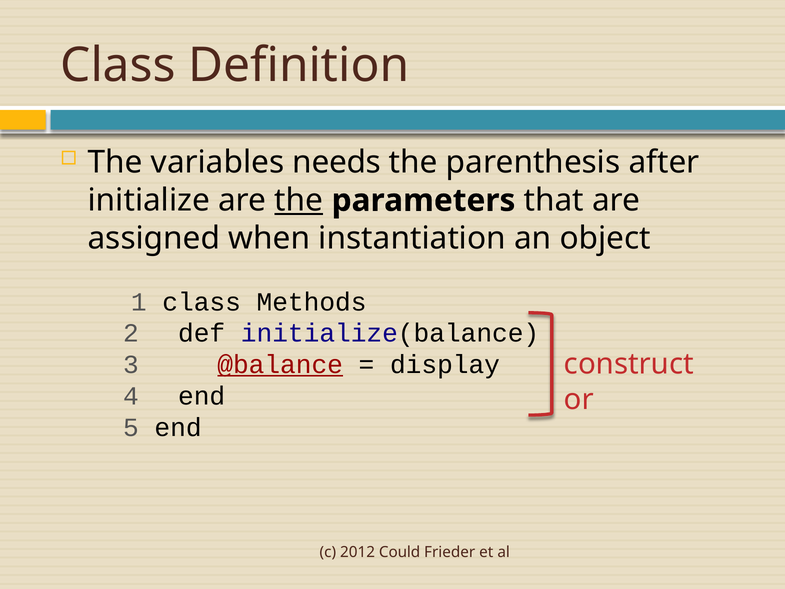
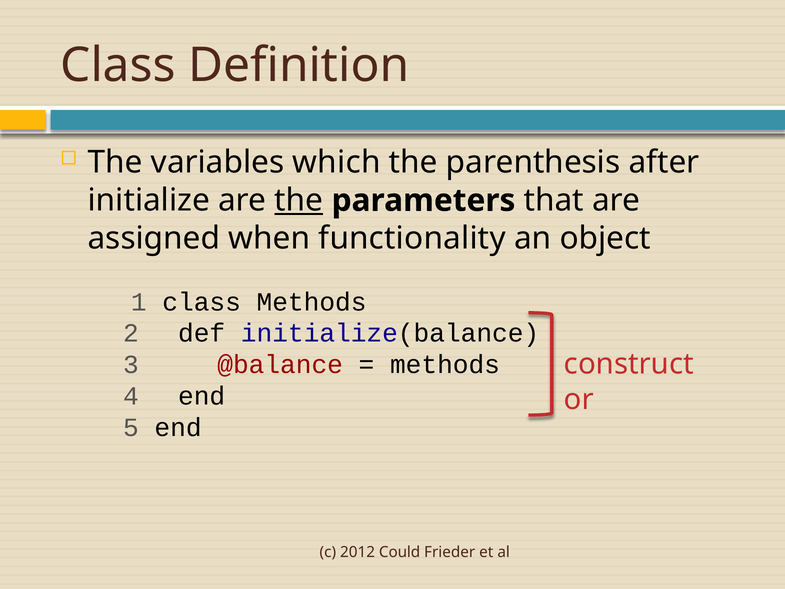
needs: needs -> which (336, 162)
instantiation: instantiation -> functionality (412, 238)
@balance underline: present -> none (280, 365)
display: display -> methods (445, 365)
